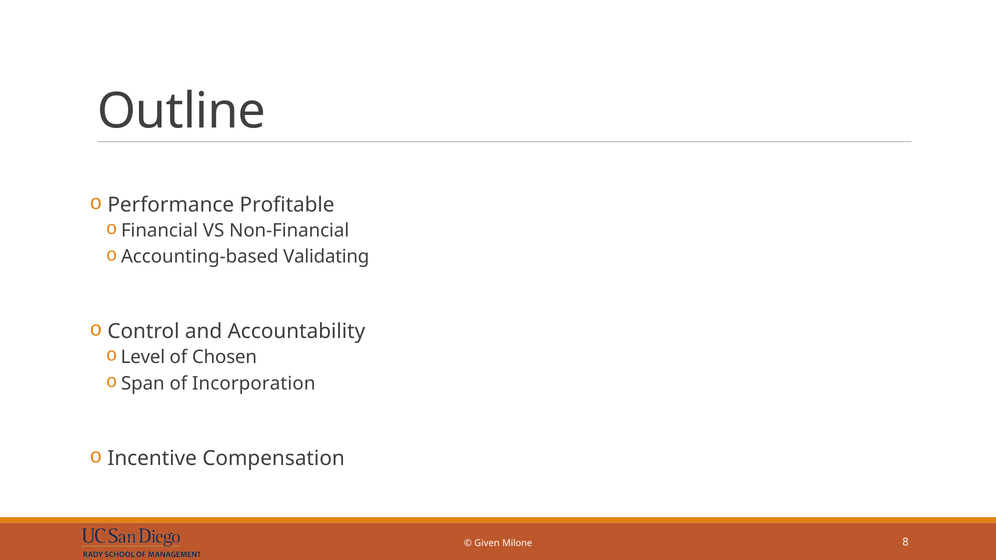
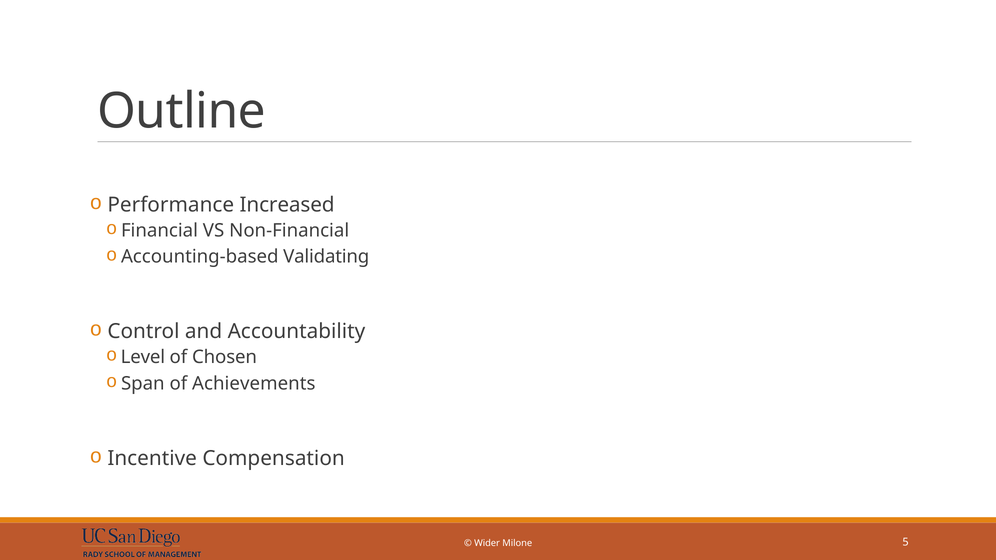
Profitable: Profitable -> Increased (287, 205)
Incorporation: Incorporation -> Achievements (254, 384)
Given: Given -> Wider (487, 543)
8: 8 -> 5 (906, 543)
